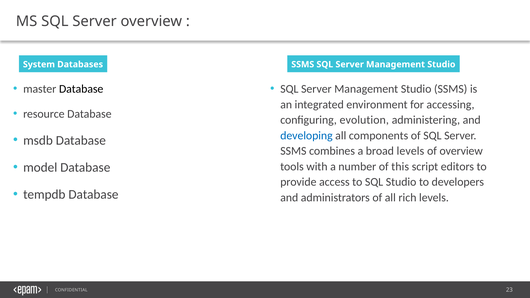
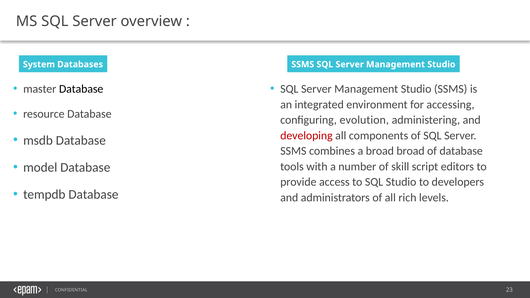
developing colour: blue -> red (306, 136)
broad levels: levels -> broad (411, 151)
of overview: overview -> database (461, 151)
this: this -> skill (400, 167)
